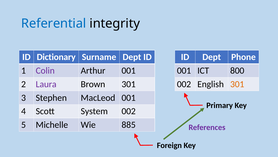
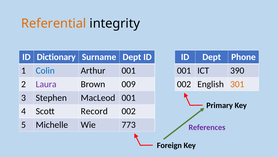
Referential colour: blue -> orange (54, 23)
Colin colour: purple -> blue (45, 70)
800: 800 -> 390 (237, 70)
Brown 301: 301 -> 009 (129, 84)
System: System -> Record (94, 111)
885: 885 -> 773 (129, 124)
